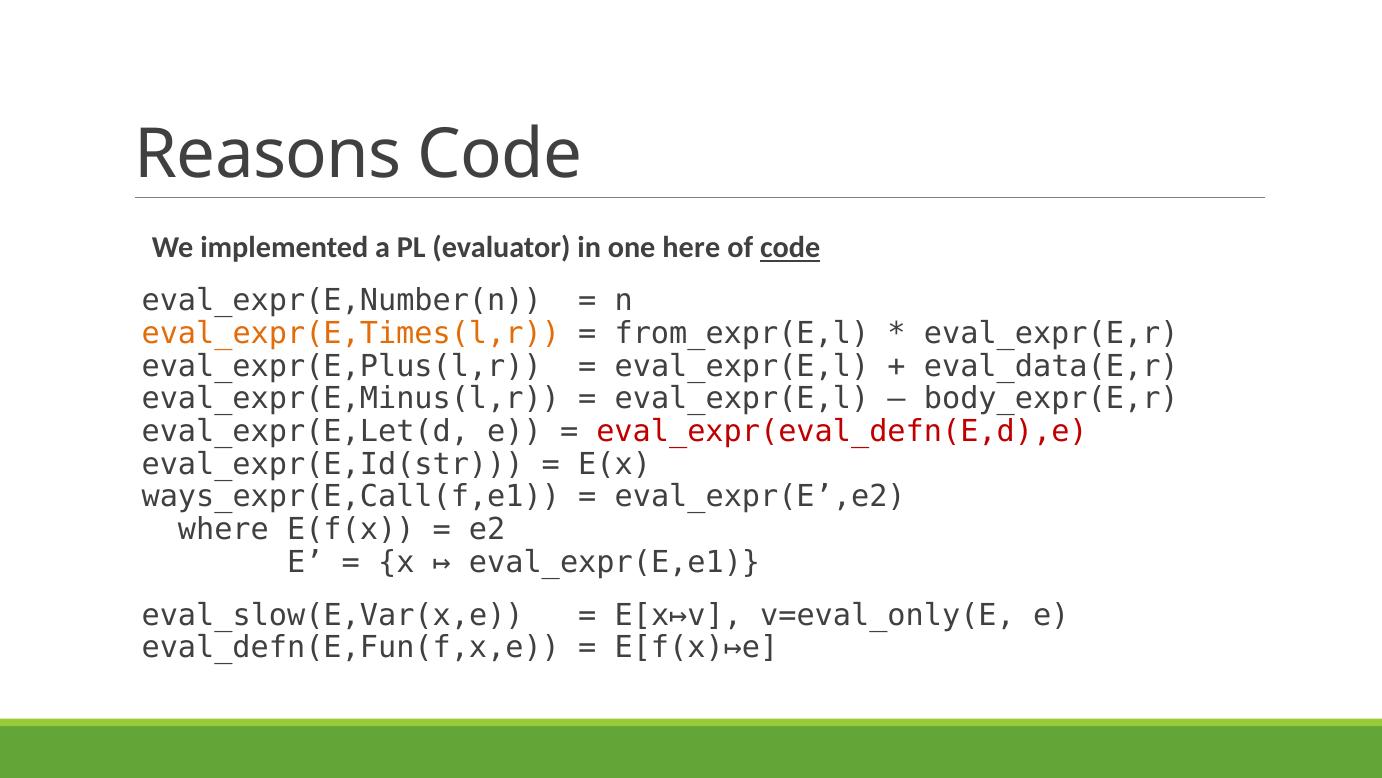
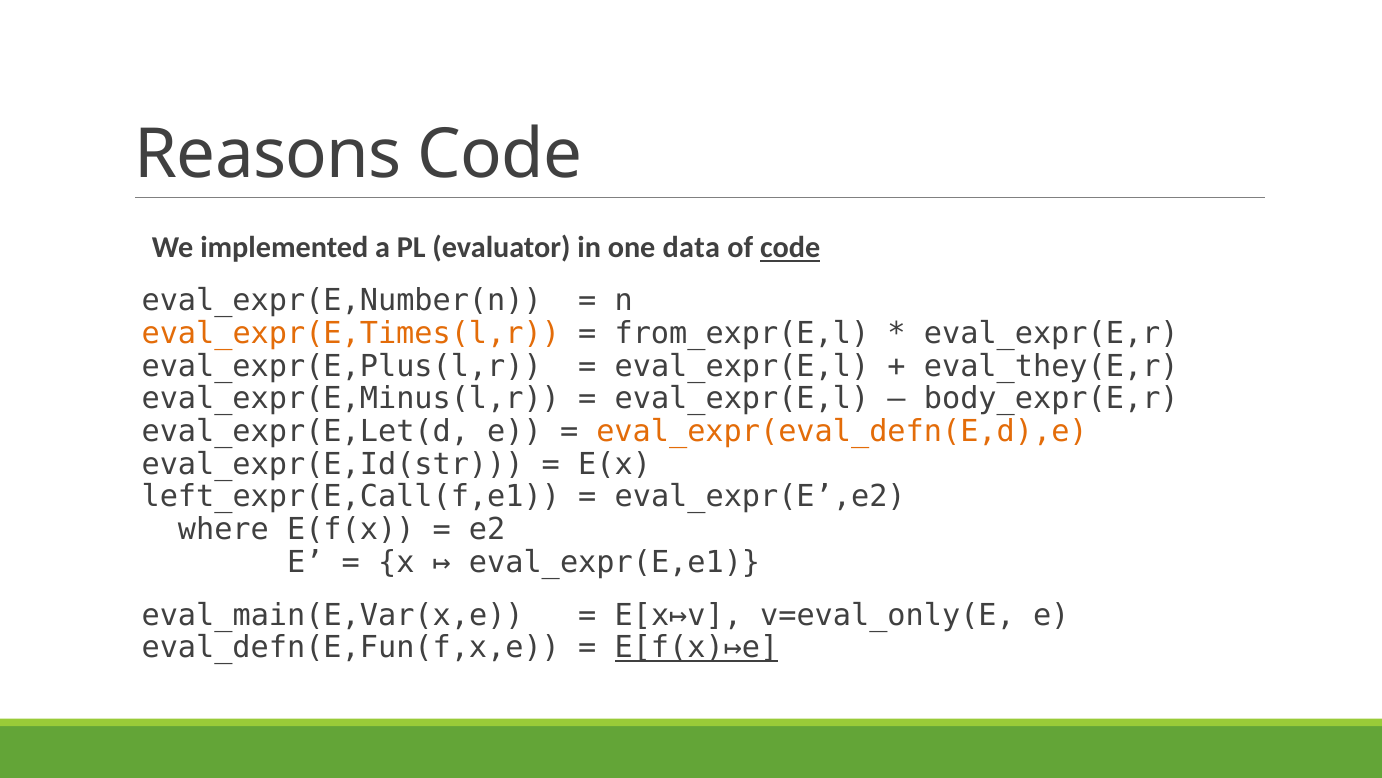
here: here -> data (691, 248)
eval_data(E,r: eval_data(E,r -> eval_they(E,r (1051, 366)
eval_expr(eval_defn(E,d),e colour: red -> orange (842, 431)
ways_expr(E,Call(f,e1: ways_expr(E,Call(f,e1 -> left_expr(E,Call(f,e1 (351, 496)
eval_slow(E,Var(x,e: eval_slow(E,Var(x,e -> eval_main(E,Var(x,e (333, 615)
E[f(x)↦e underline: none -> present (696, 647)
